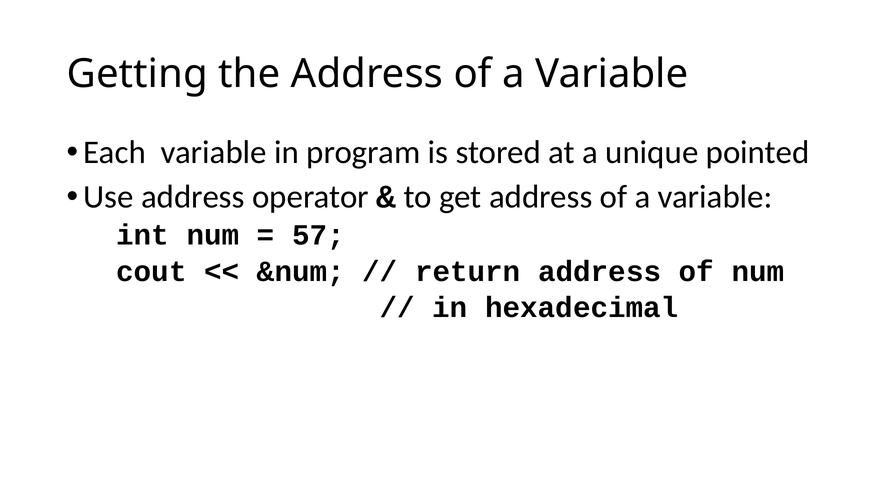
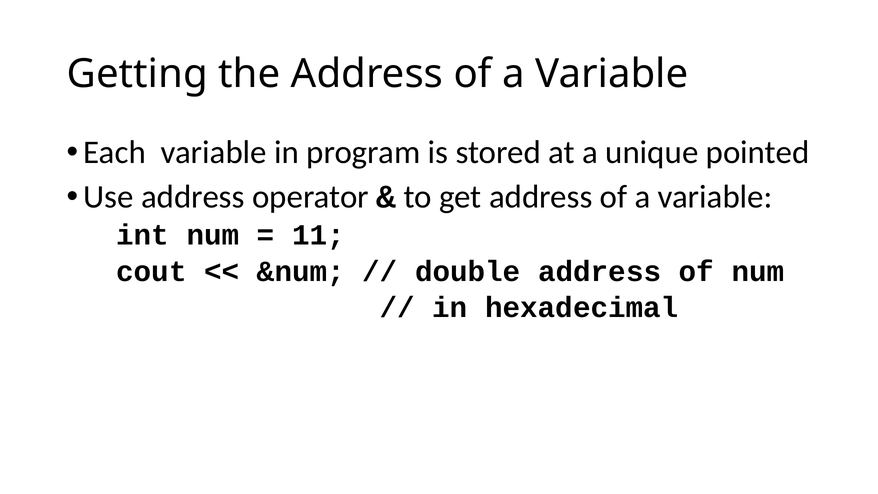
57: 57 -> 11 (318, 235)
return: return -> double (468, 271)
